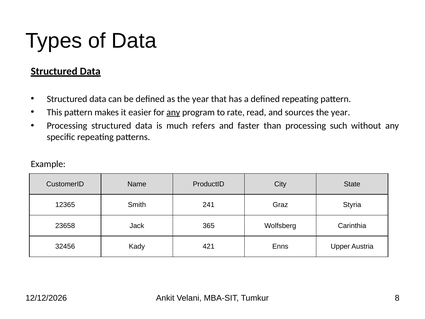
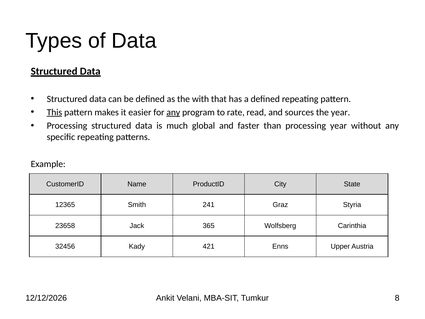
as the year: year -> with (201, 99)
This underline: none -> present (54, 112)
refers: refers -> global (204, 126)
processing such: such -> year (339, 126)
